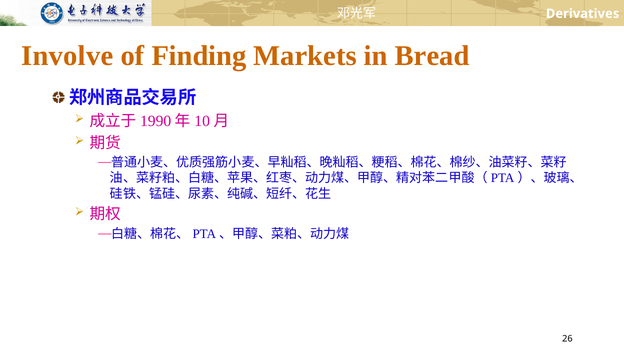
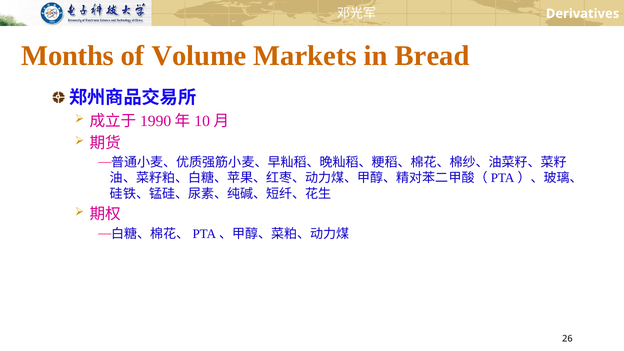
Involve: Involve -> Months (68, 56)
Finding: Finding -> Volume (199, 56)
